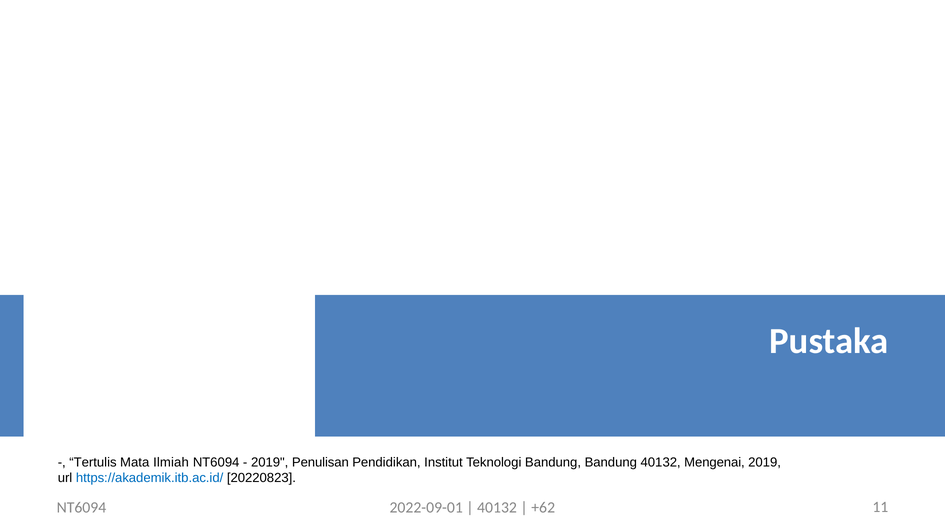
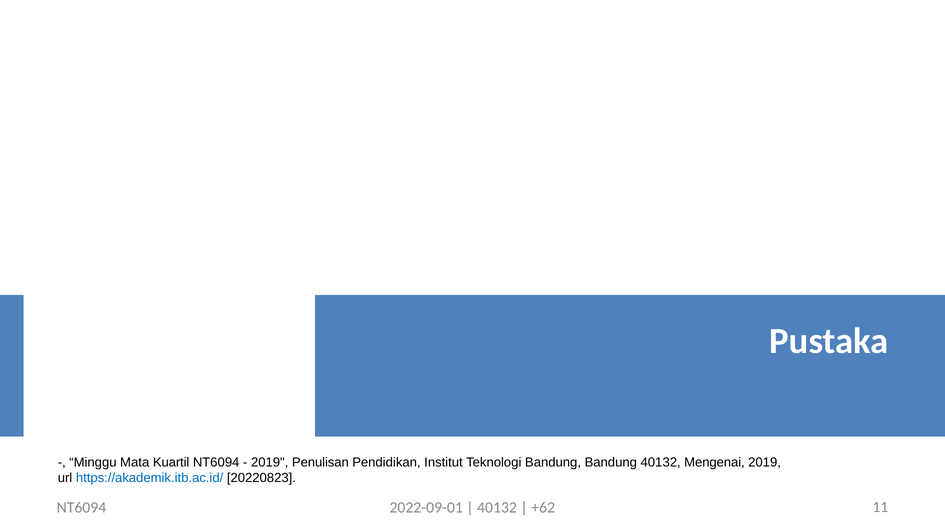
Tertulis: Tertulis -> Minggu (93, 463)
Ilmiah: Ilmiah -> Kuartil (171, 463)
